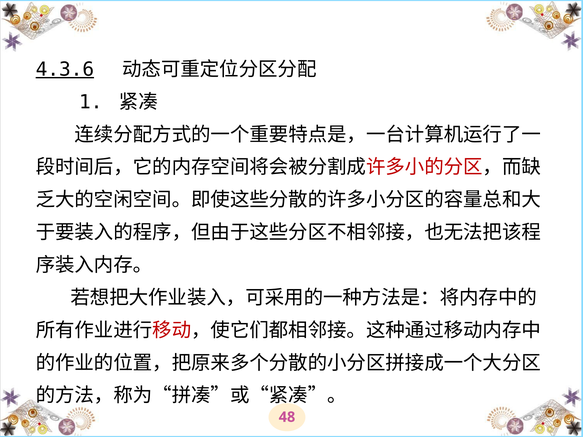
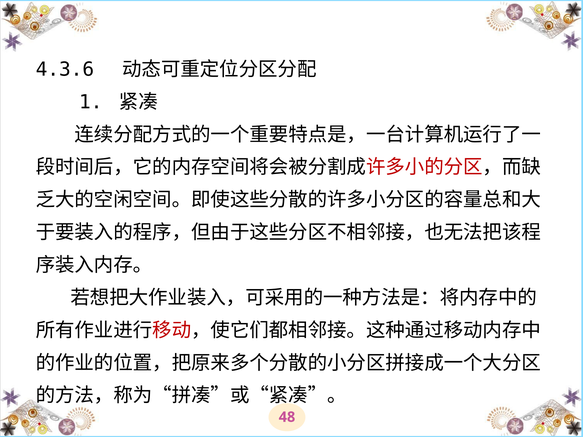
4.3.6 underline: present -> none (65, 69)
